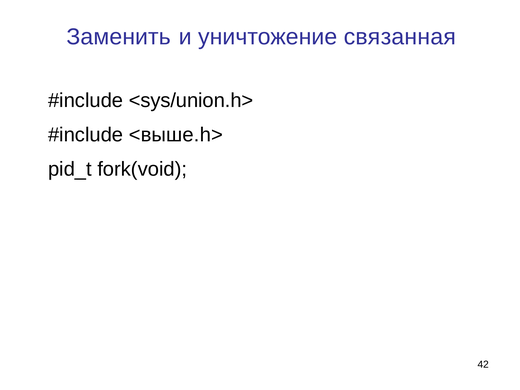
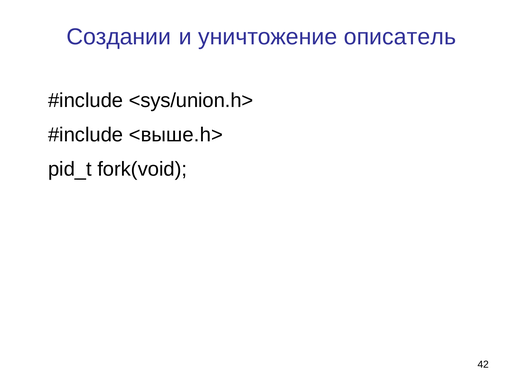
Заменить: Заменить -> Создании (119, 37)
связанная: связанная -> описатель (400, 37)
